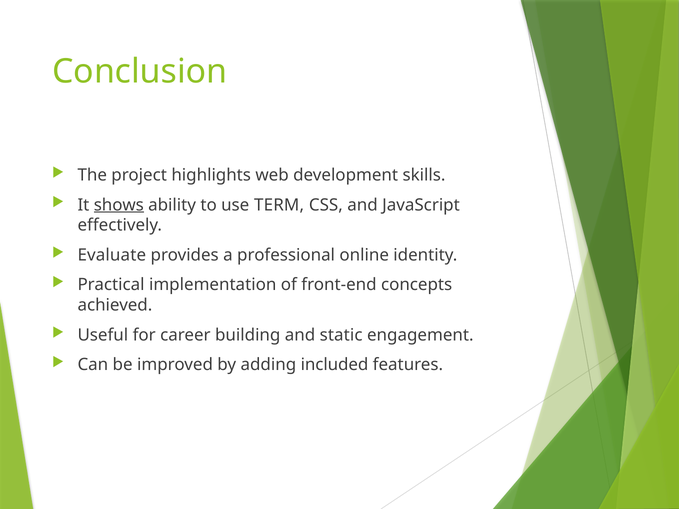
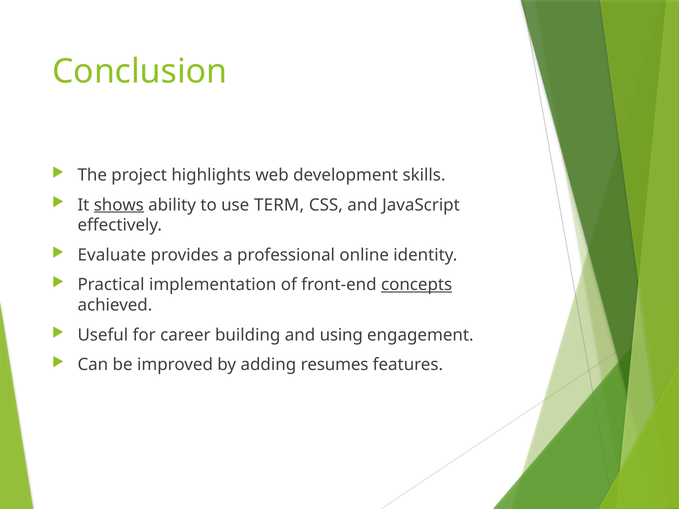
concepts underline: none -> present (417, 285)
static: static -> using (341, 335)
included: included -> resumes (335, 365)
